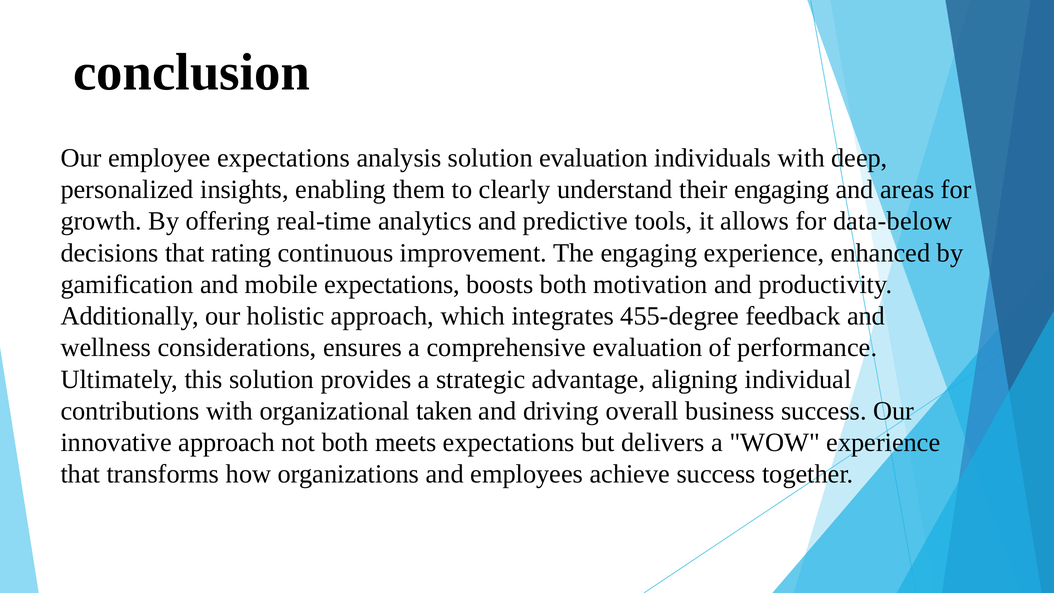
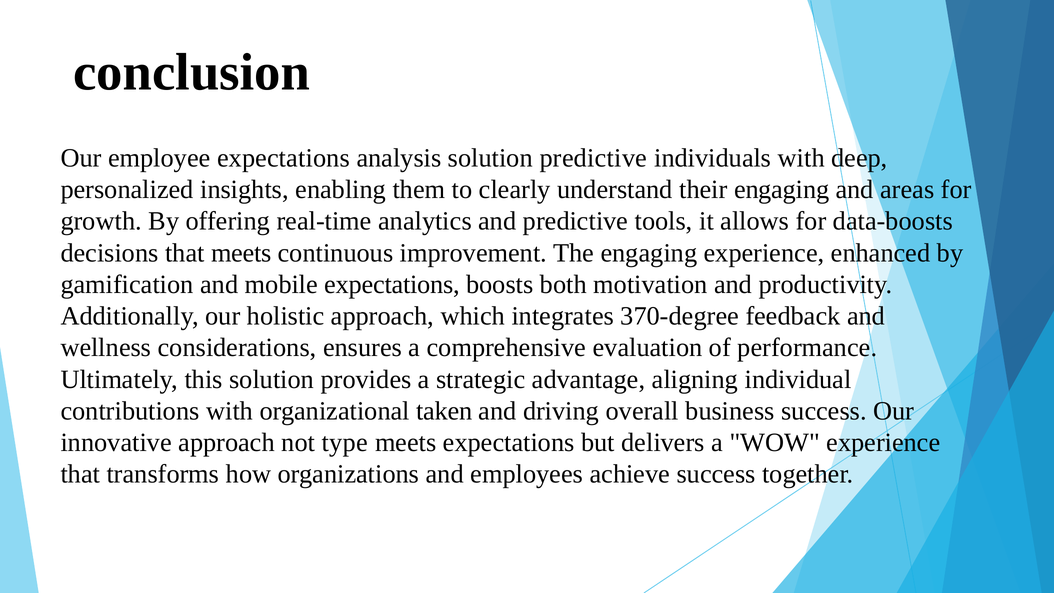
solution evaluation: evaluation -> predictive (593, 158)
data-below: data-below -> data-boosts (893, 221)
that rating: rating -> meets (241, 253)
455-degree: 455-degree -> 370-degree (680, 316)
not both: both -> type (345, 443)
